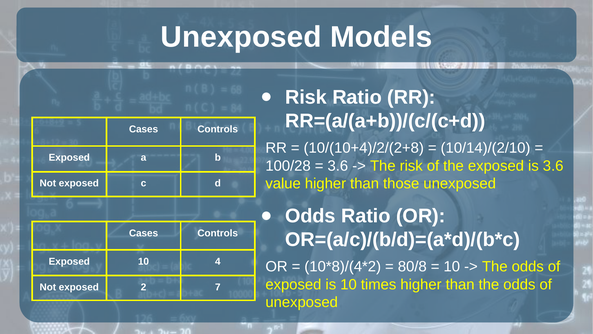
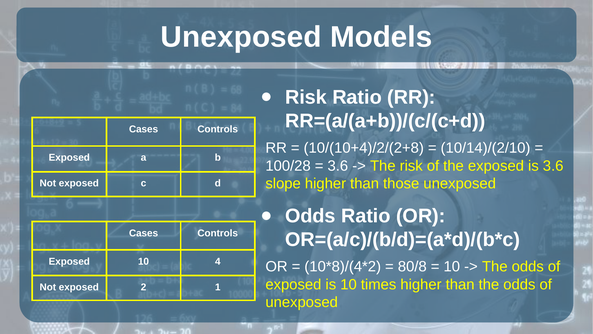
value: value -> slope (283, 183)
7: 7 -> 1 (218, 287)
